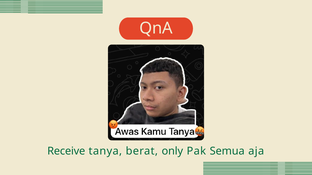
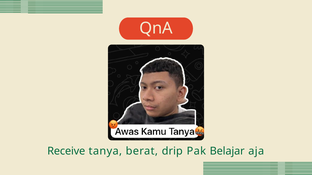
only: only -> drip (172, 152)
Semua: Semua -> Belajar (227, 152)
